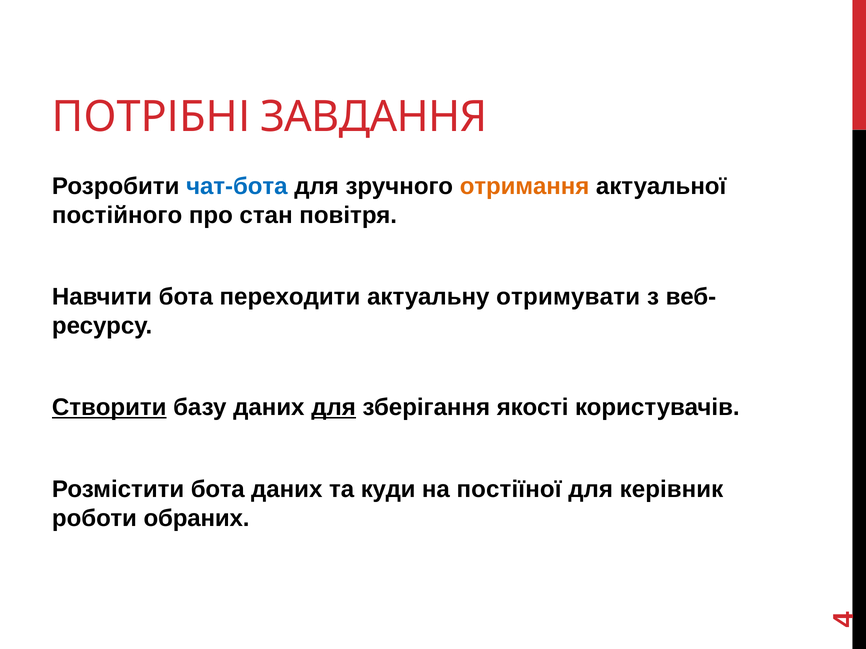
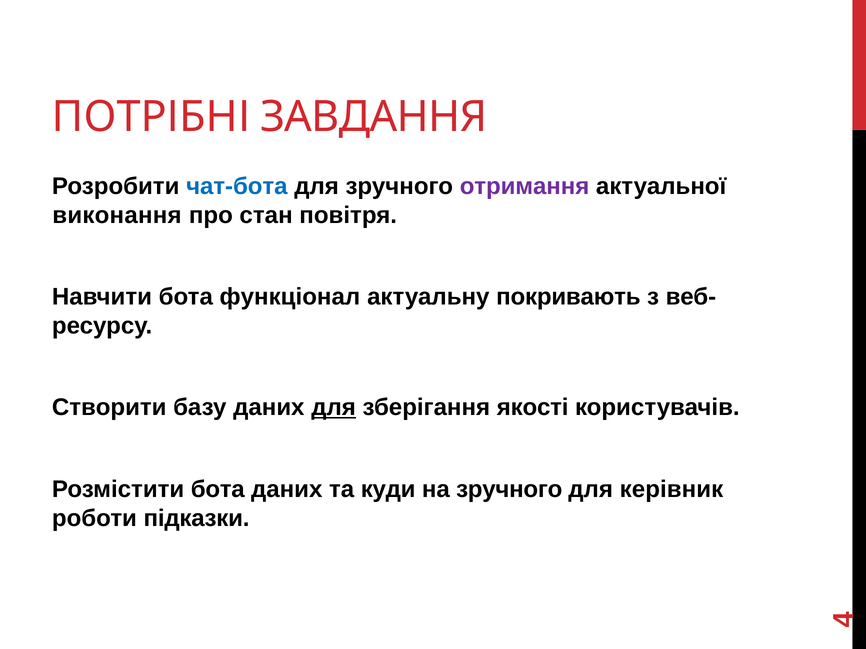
отримання colour: orange -> purple (525, 186)
постійного: постійного -> виконання (117, 215)
переходити: переходити -> функціонал (290, 297)
отримувати: отримувати -> покривають (568, 297)
Створити underline: present -> none (109, 408)
на постіїної: постіїної -> зручного (509, 490)
обраних: обраних -> підказки (197, 519)
